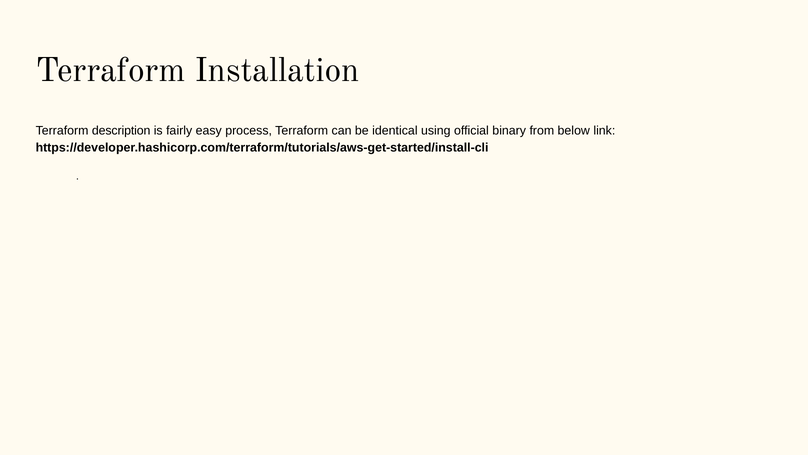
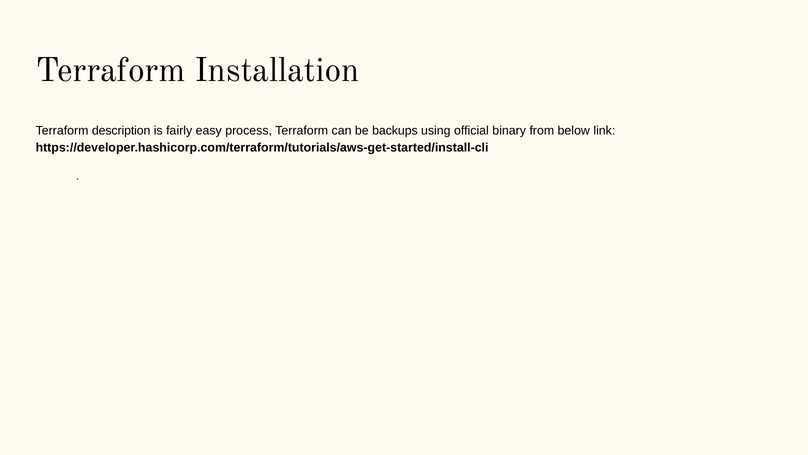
identical: identical -> backups (395, 130)
